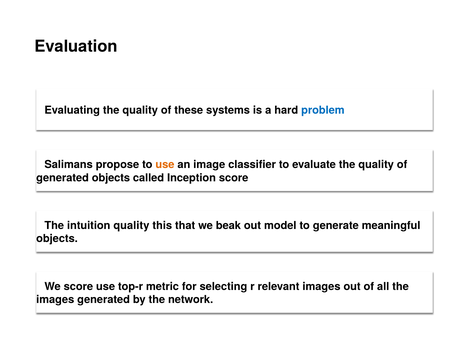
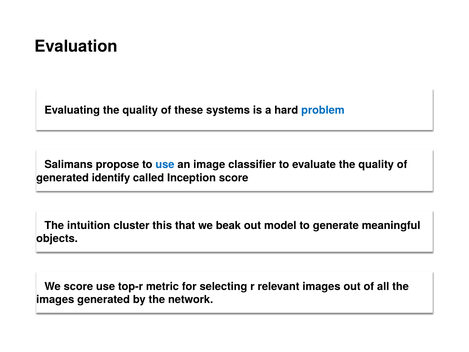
use colour: orange -> blue (165, 164)
generated objects: objects -> identify (111, 178)
intuition quality: quality -> cluster (131, 225)
